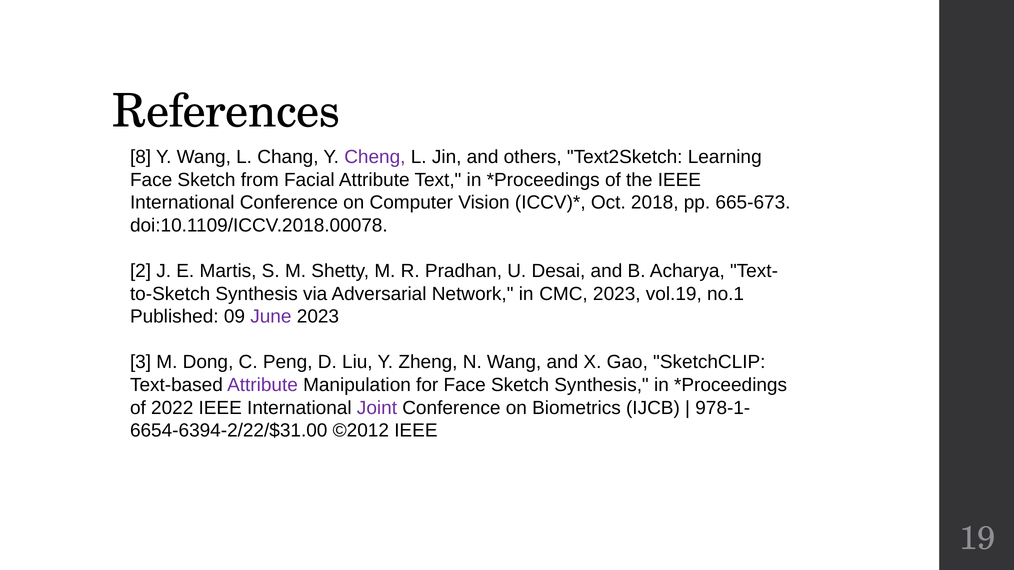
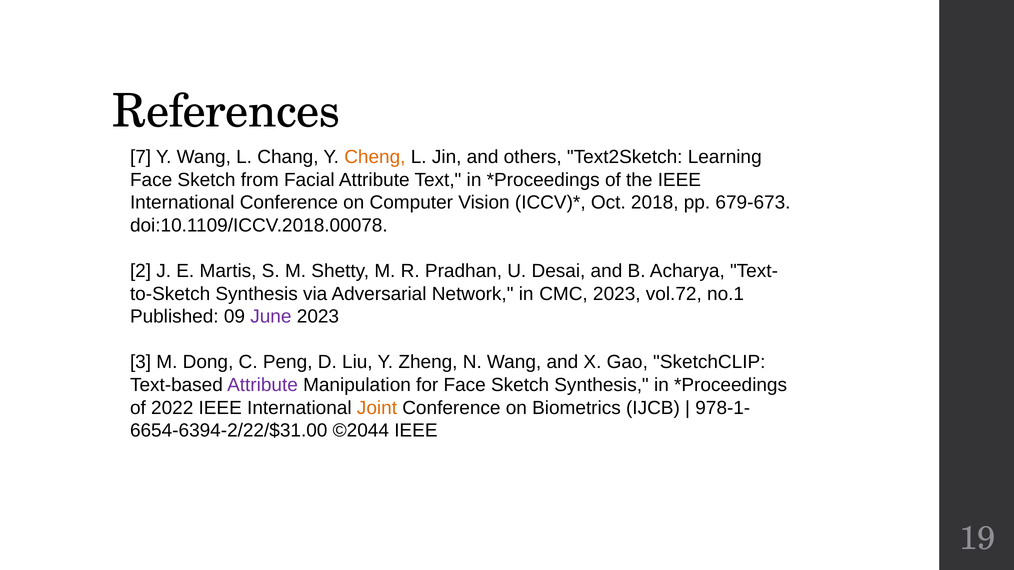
8: 8 -> 7 (141, 157)
Cheng colour: purple -> orange (375, 157)
665-673: 665-673 -> 679-673 (753, 203)
vol.19: vol.19 -> vol.72 (674, 294)
Joint colour: purple -> orange (377, 408)
©2012: ©2012 -> ©2044 (361, 431)
